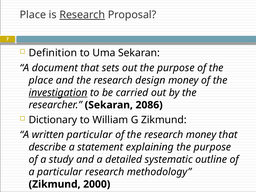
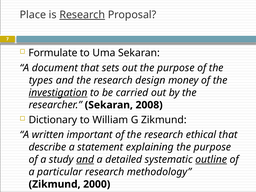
Definition: Definition -> Formulate (53, 53)
place: place -> types (41, 80)
2086: 2086 -> 2008 (149, 105)
written particular: particular -> important (90, 135)
research money: money -> ethical (201, 135)
and underline: none -> present (85, 159)
outline underline: none -> present (211, 159)
